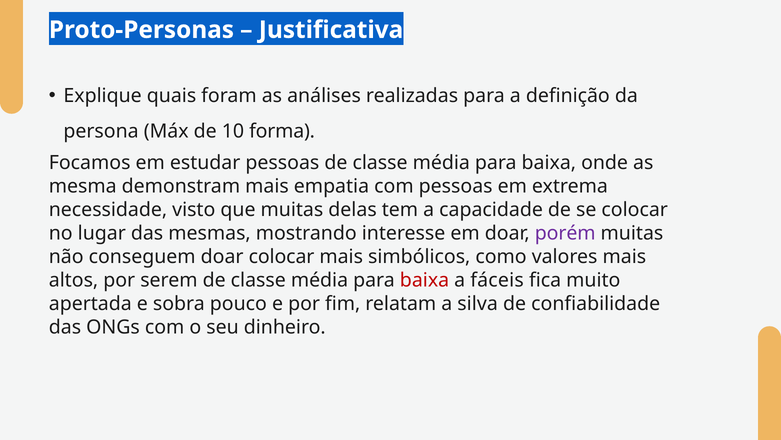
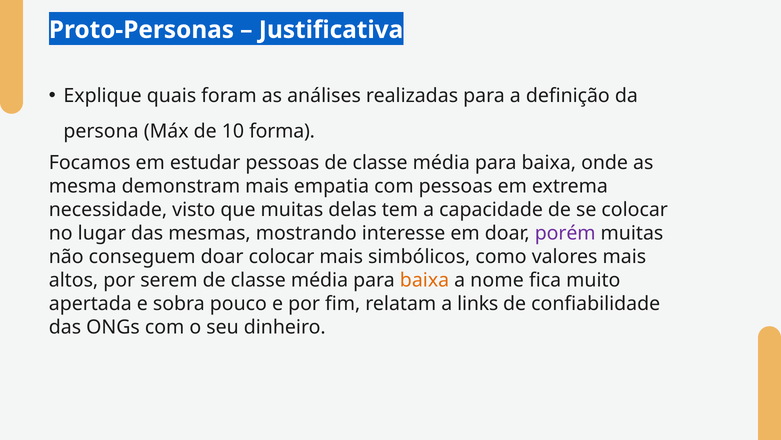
baixa colour: red -> orange (425, 280)
fáceis: fáceis -> nome (497, 280)
silva: silva -> links (478, 303)
